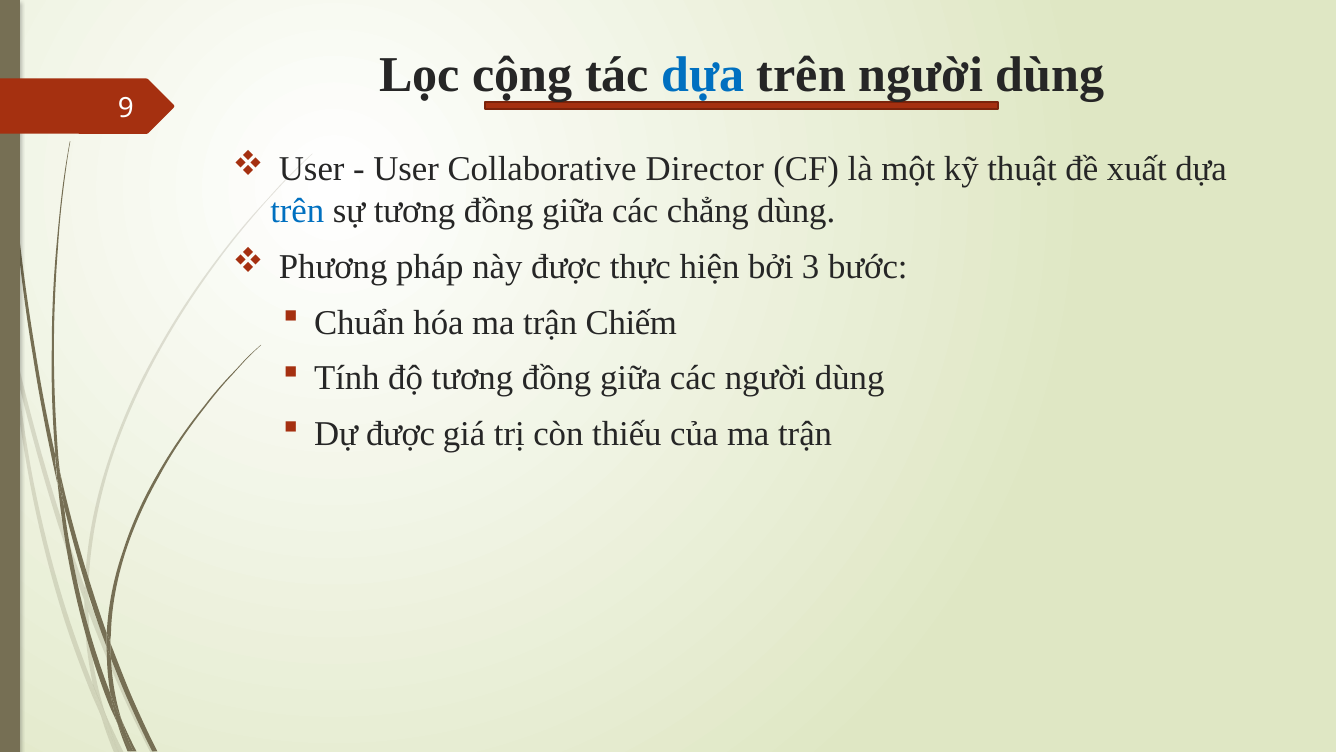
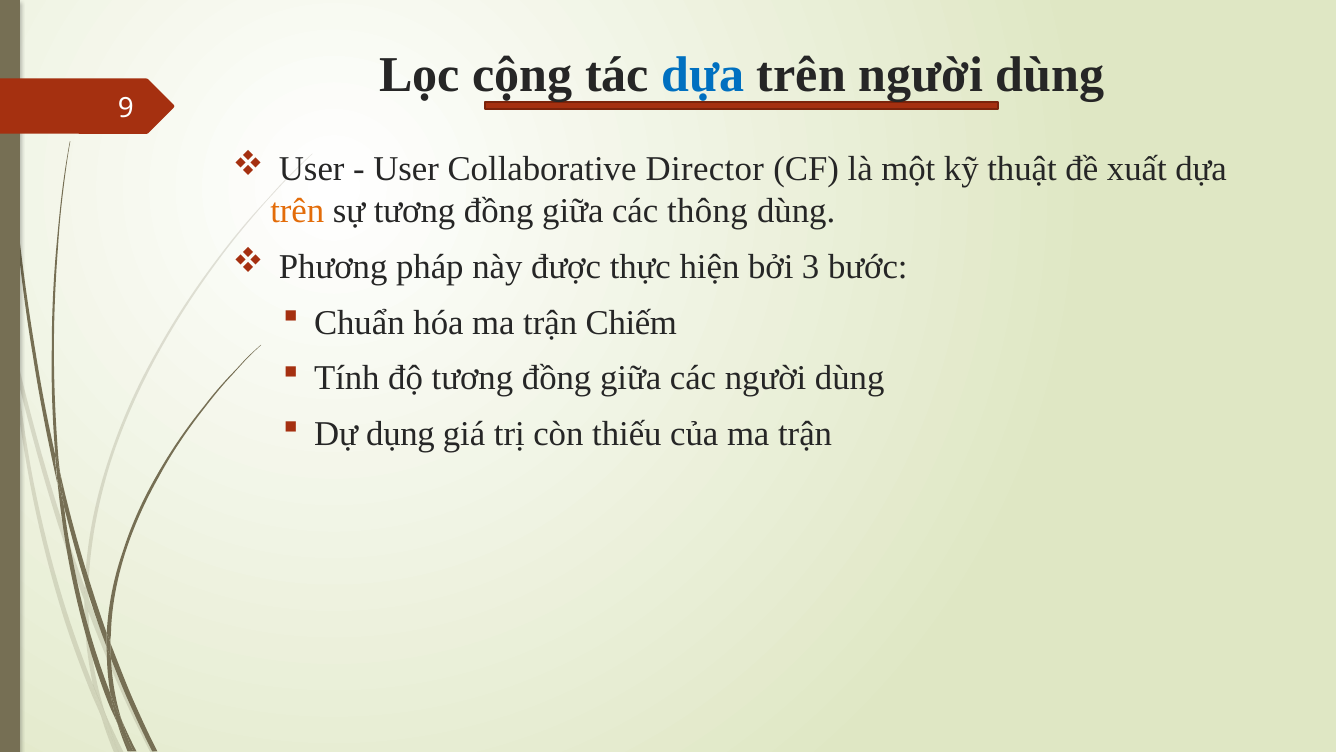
trên colour: blue -> orange (297, 211)
chẳng: chẳng -> thông (708, 211)
Dự được: được -> dụng (400, 434)
